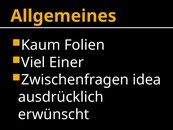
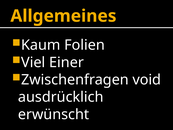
idea: idea -> void (147, 80)
